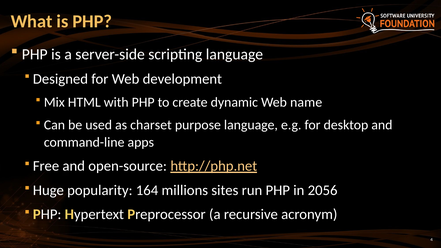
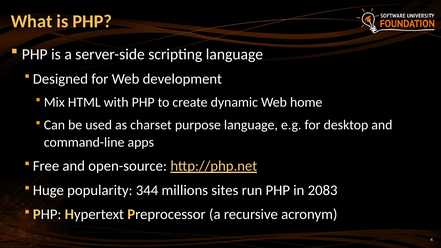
name: name -> home (306, 102)
164: 164 -> 344 (147, 190)
2056: 2056 -> 2083 (323, 190)
